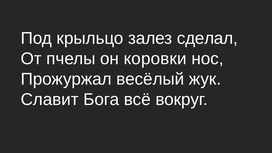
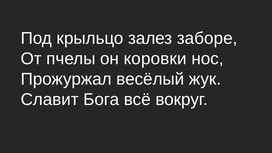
сделал: сделал -> заборе (207, 38)
